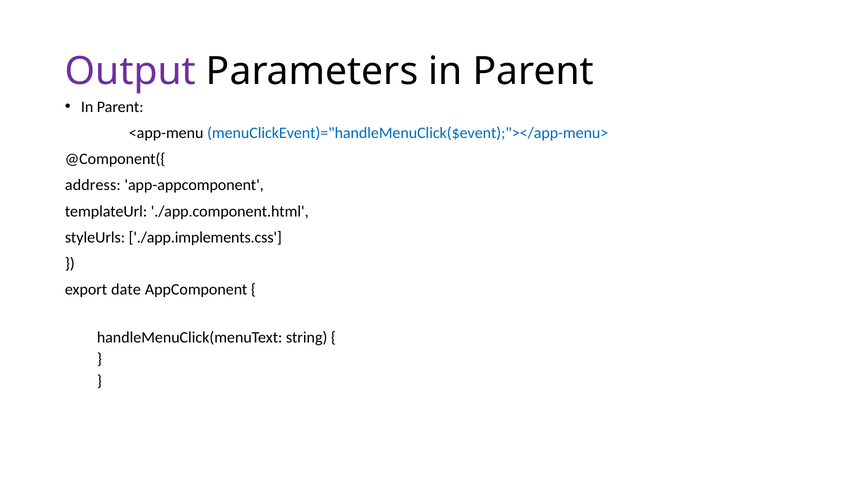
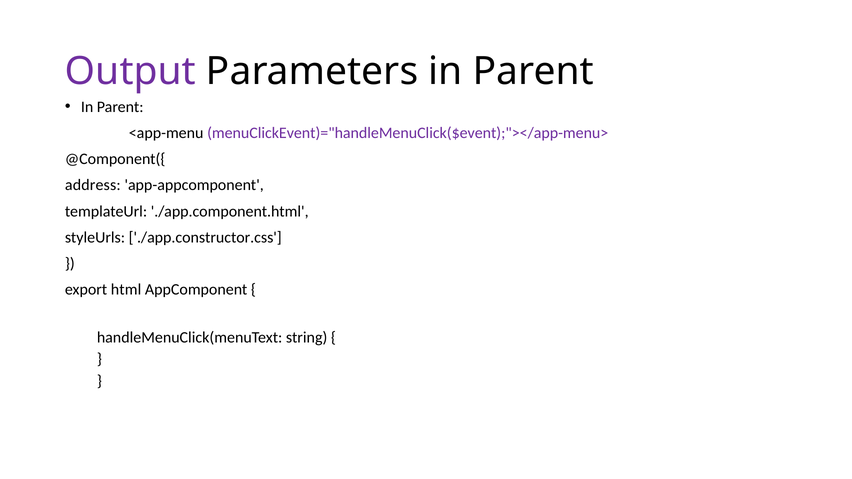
menuClickEvent)="handleMenuClick($event);"></app-menu> colour: blue -> purple (408, 133)
./app.implements.css: ./app.implements.css -> ./app.constructor.css (205, 238)
date: date -> html (126, 290)
